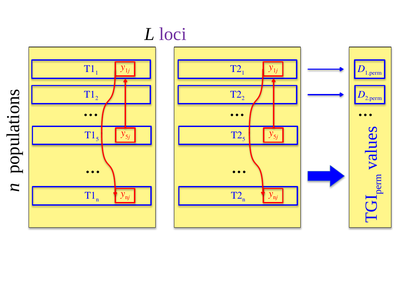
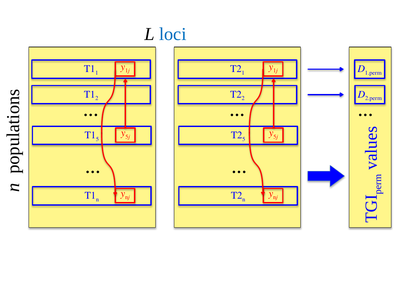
loci colour: purple -> blue (173, 34)
